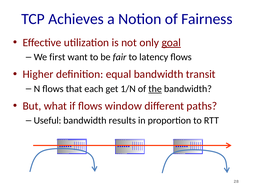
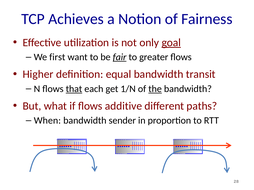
fair underline: none -> present (120, 57)
latency: latency -> greater (154, 57)
that underline: none -> present (74, 89)
window: window -> additive (123, 106)
Useful: Useful -> When (47, 121)
results: results -> sender (122, 121)
